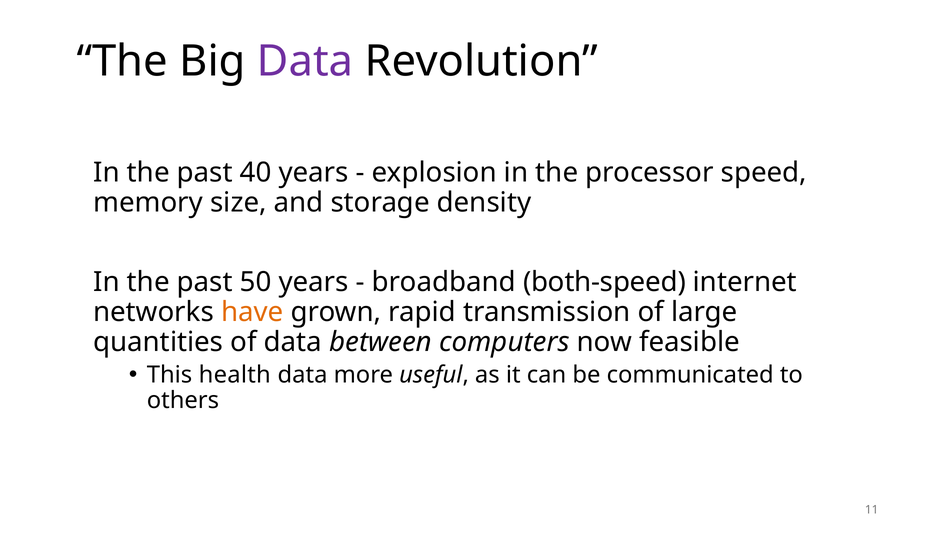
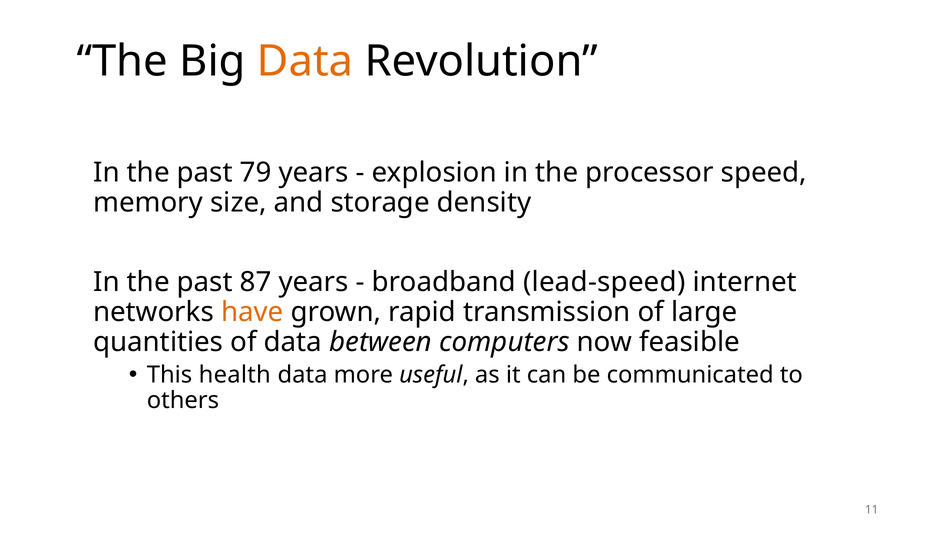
Data colour: purple -> orange (305, 61)
40: 40 -> 79 (256, 172)
50: 50 -> 87 (256, 282)
both-speed: both-speed -> lead-speed (604, 282)
